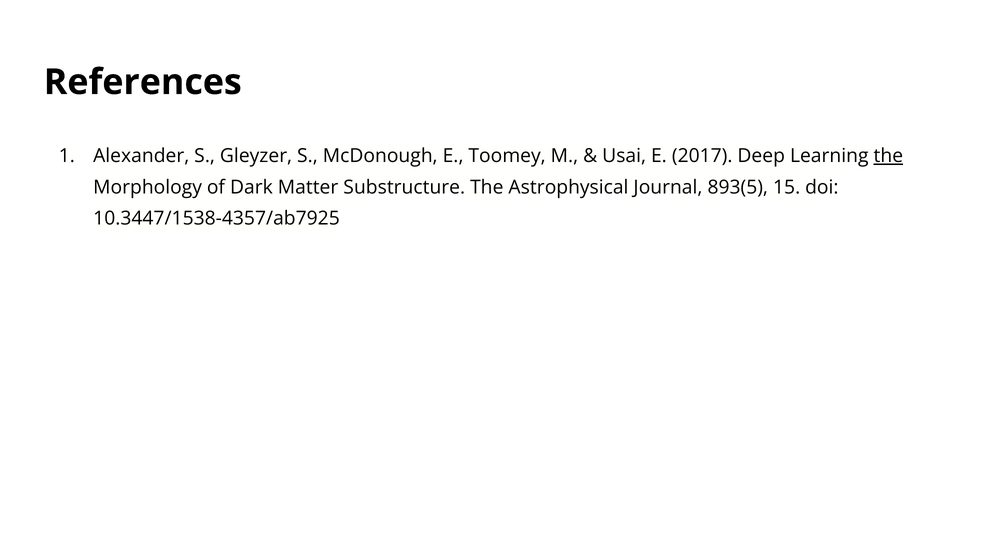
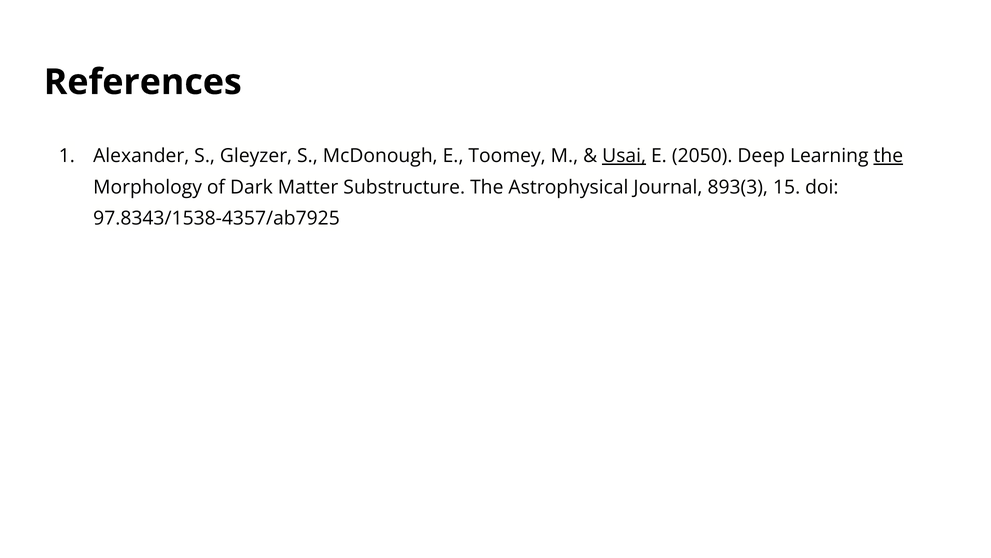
Usai underline: none -> present (624, 156)
2017: 2017 -> 2050 (702, 156)
893(5: 893(5 -> 893(3 (738, 187)
10.3447/1538-4357/ab7925: 10.3447/1538-4357/ab7925 -> 97.8343/1538-4357/ab7925 (217, 218)
